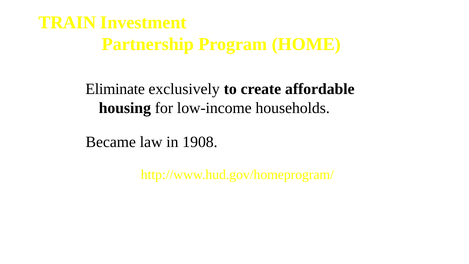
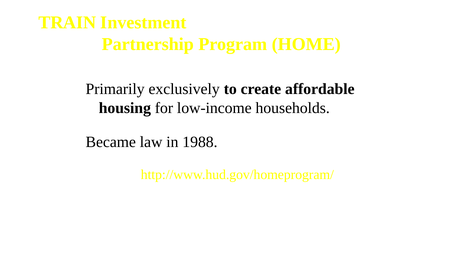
Eliminate: Eliminate -> Primarily (115, 89)
1908: 1908 -> 1988 (200, 142)
